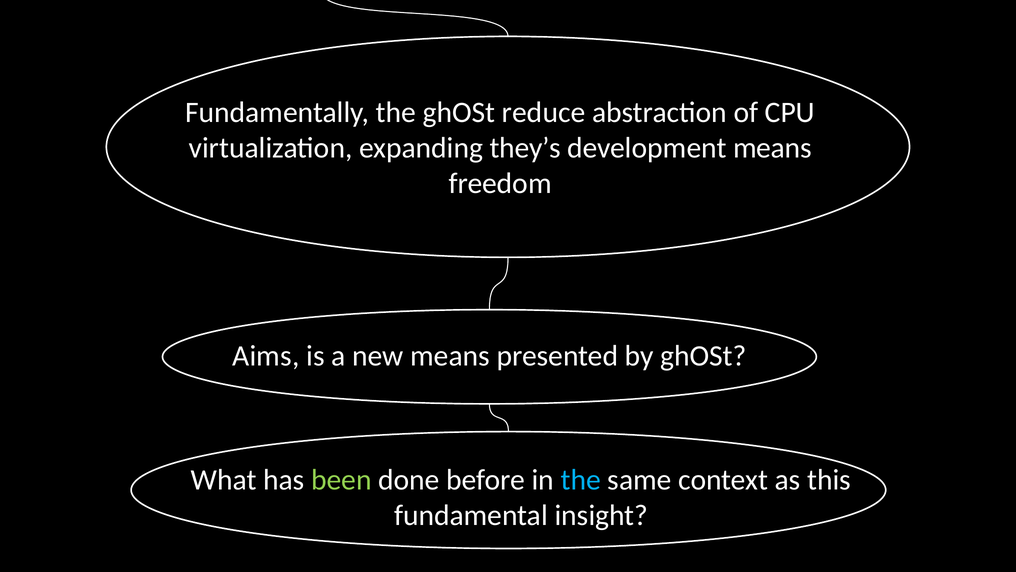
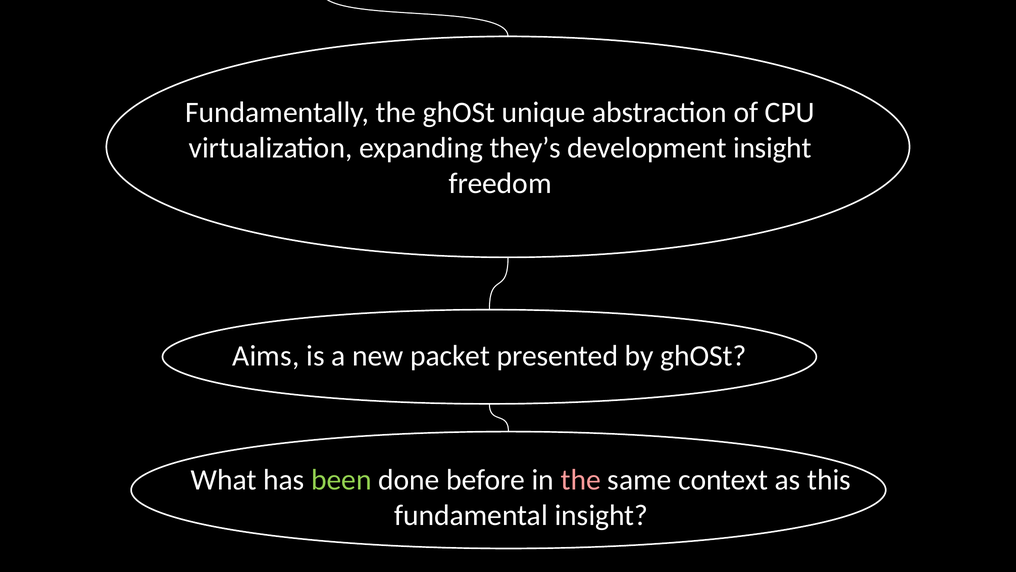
reduce: reduce -> unique (544, 112)
development means: means -> insight (772, 148)
new means: means -> packet (450, 355)
the colour: light blue -> pink (581, 479)
